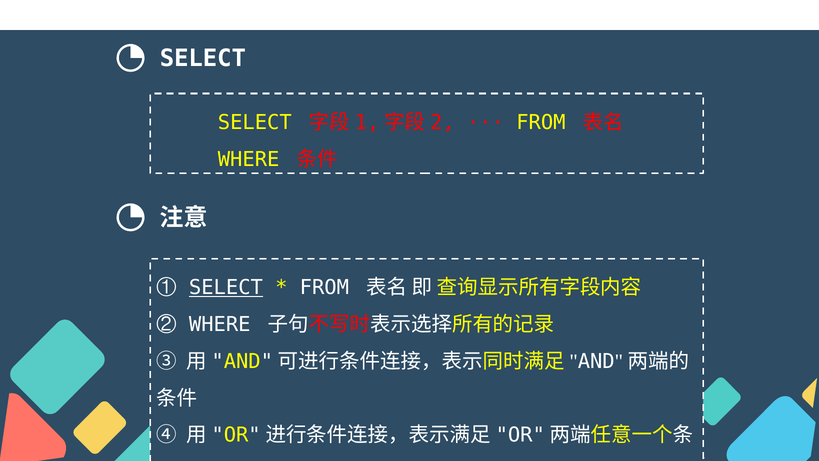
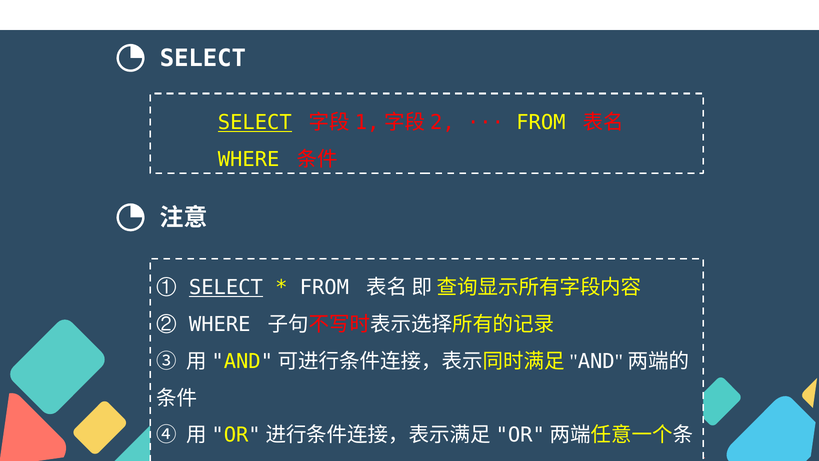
SELECT underline: none -> present (255, 123)
